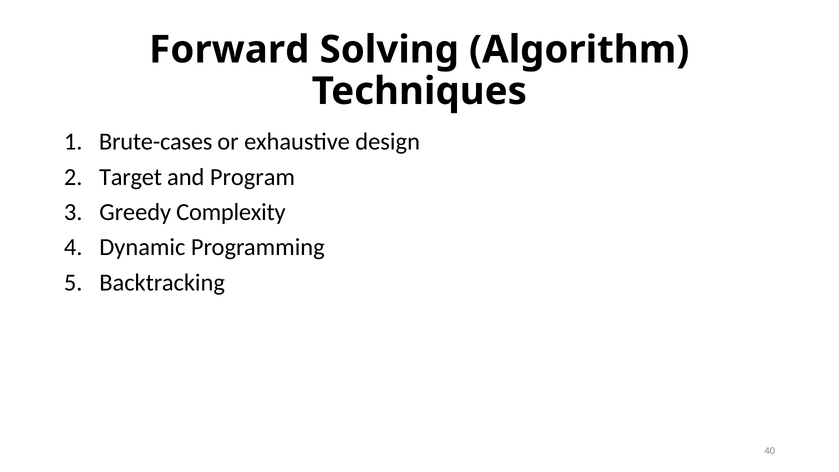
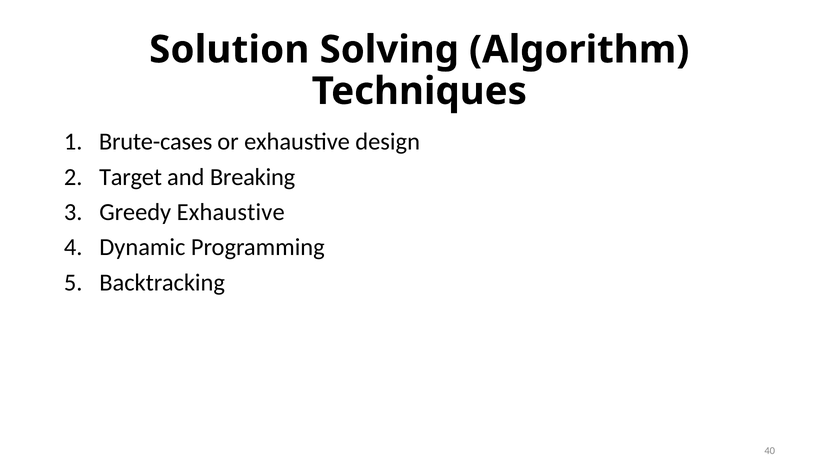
Forward: Forward -> Solution (229, 50)
Program: Program -> Breaking (253, 177)
Greedy Complexity: Complexity -> Exhaustive (231, 212)
